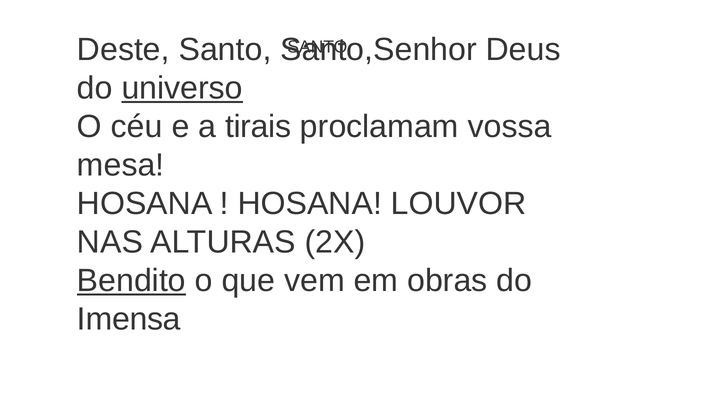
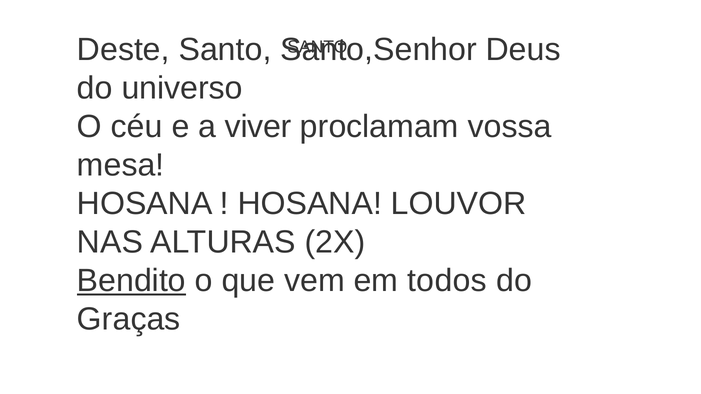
universo underline: present -> none (182, 88)
tirais: tirais -> viver (258, 127)
obras: obras -> todos (447, 281)
Imensa: Imensa -> Graças (129, 319)
